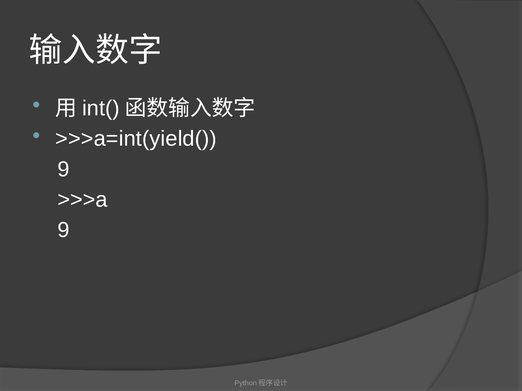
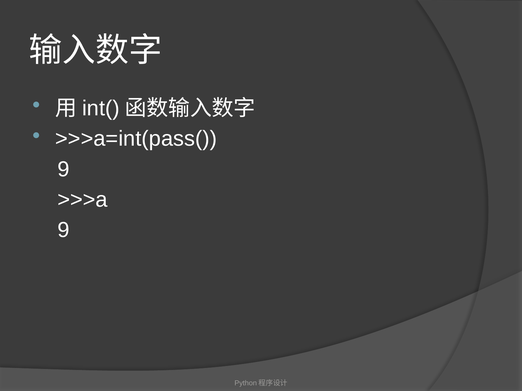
>>>a=int(yield(: >>>a=int(yield( -> >>>a=int(pass( (136, 139)
